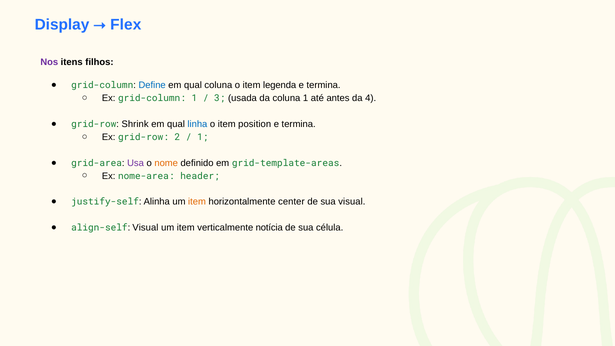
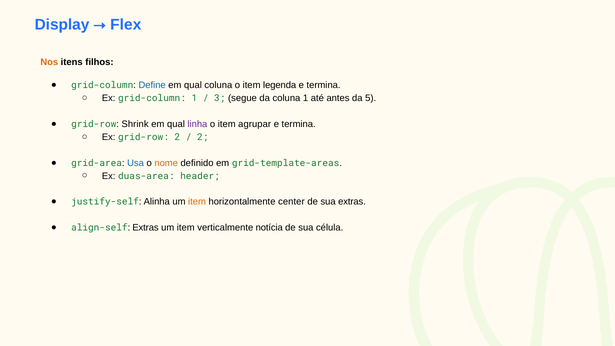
Nos colour: purple -> orange (49, 62)
usada: usada -> segue (242, 98)
4: 4 -> 5 (371, 98)
linha colour: blue -> purple (197, 124)
position: position -> agrupar (255, 124)
1: 1 -> 2 (203, 137)
Usa colour: purple -> blue (136, 163)
nome-area: nome-area -> duas-area (146, 176)
sua visual: visual -> extras (352, 202)
align-self Visual: Visual -> Extras (146, 228)
